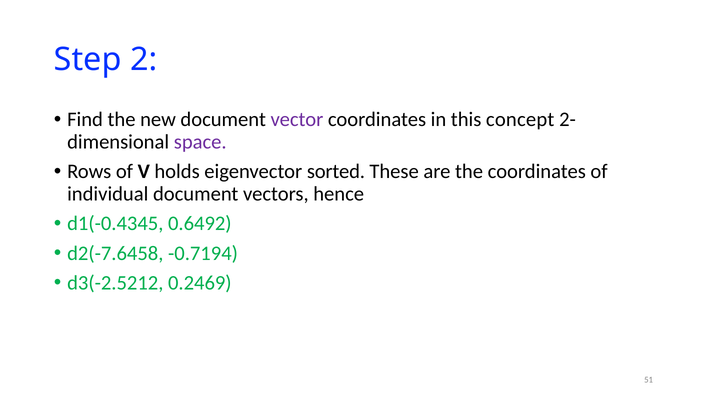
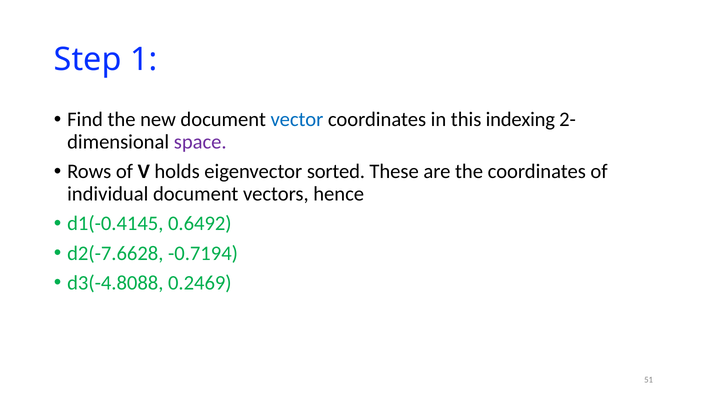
2: 2 -> 1 (144, 59)
vector colour: purple -> blue (297, 120)
concept: concept -> indexing (520, 120)
d1(-0.4345: d1(-0.4345 -> d1(-0.4145 (115, 223)
d2(-7.6458: d2(-7.6458 -> d2(-7.6628 (115, 253)
d3(-2.5212: d3(-2.5212 -> d3(-4.8088 (115, 283)
